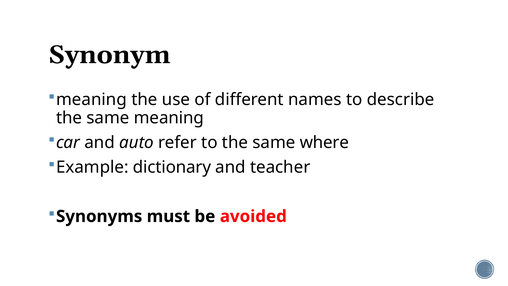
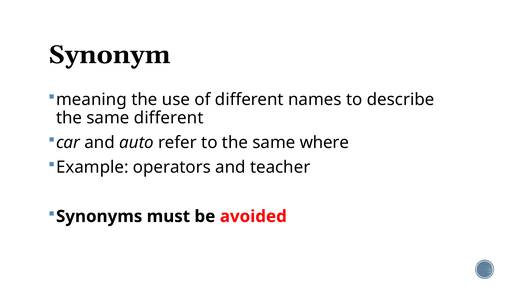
same meaning: meaning -> different (169, 118)
dictionary: dictionary -> operators (172, 167)
